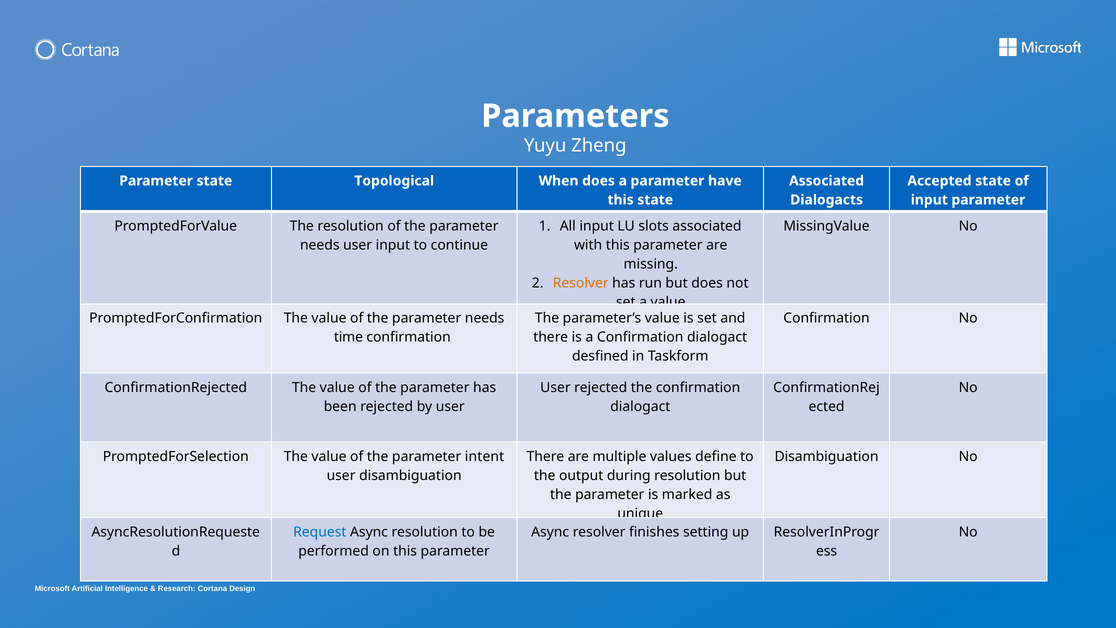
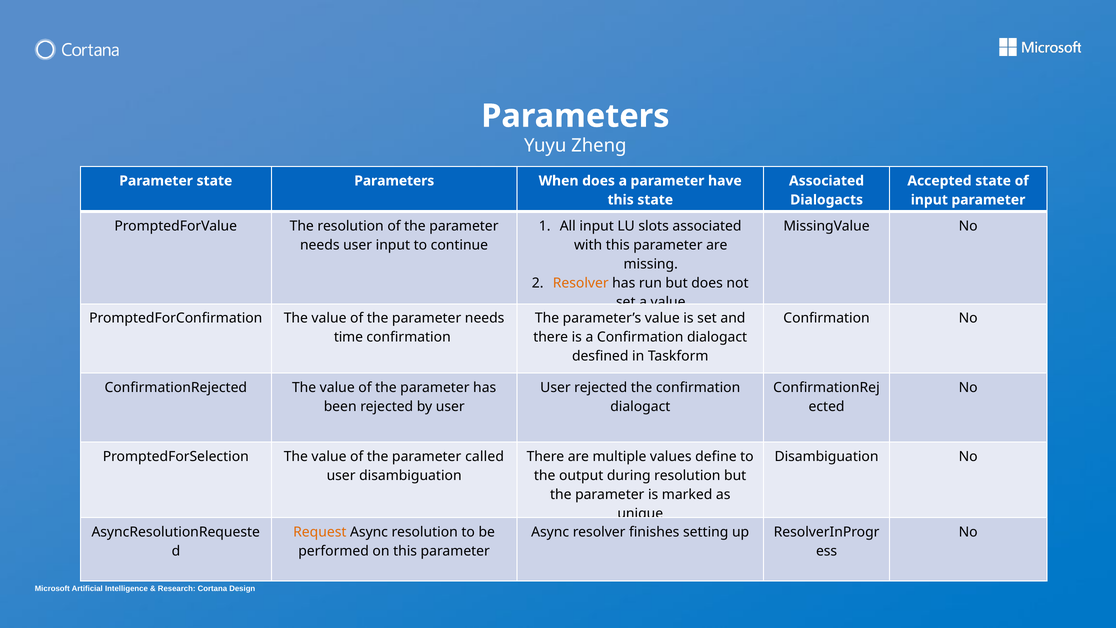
state Topological: Topological -> Parameters (394, 181)
intent: intent -> called (485, 456)
Request colour: blue -> orange (320, 532)
